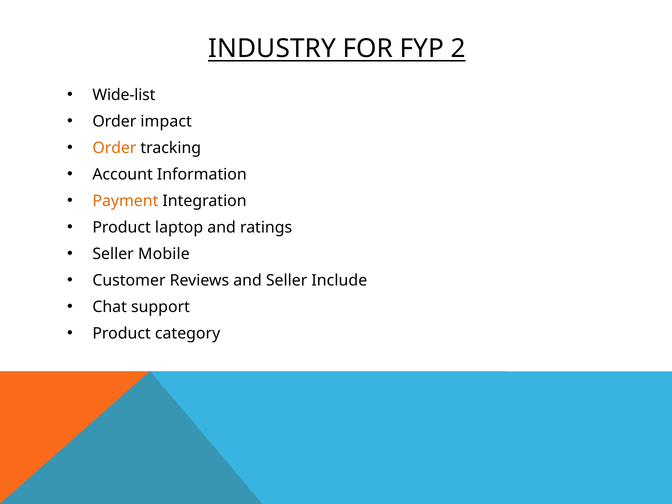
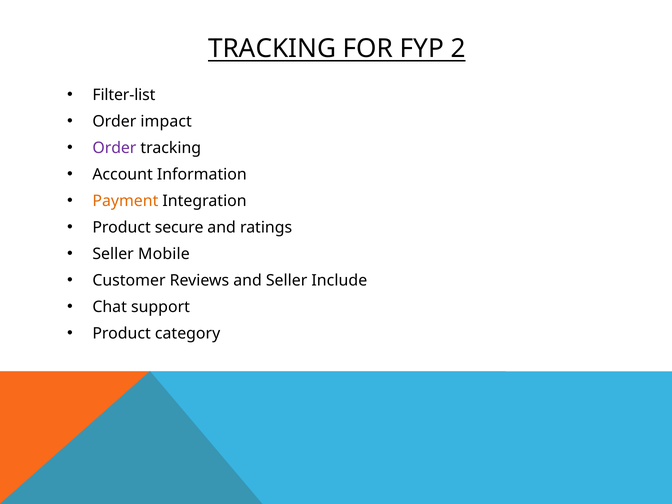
INDUSTRY: INDUSTRY -> TRACKING (272, 49)
Wide-list: Wide-list -> Filter-list (124, 95)
Order colour: orange -> purple (114, 148)
laptop: laptop -> secure (179, 227)
